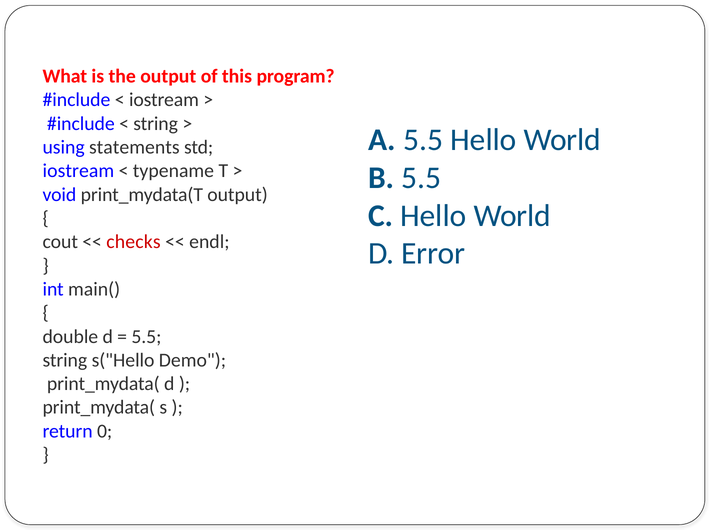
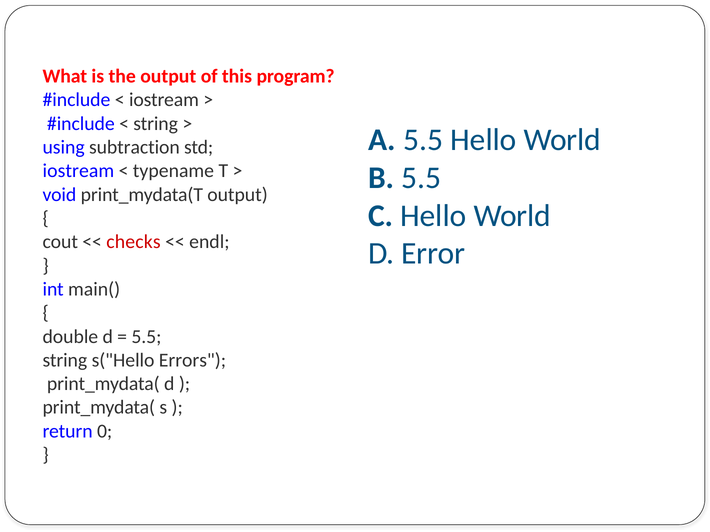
statements: statements -> subtraction (134, 147)
Demo: Demo -> Errors (192, 361)
